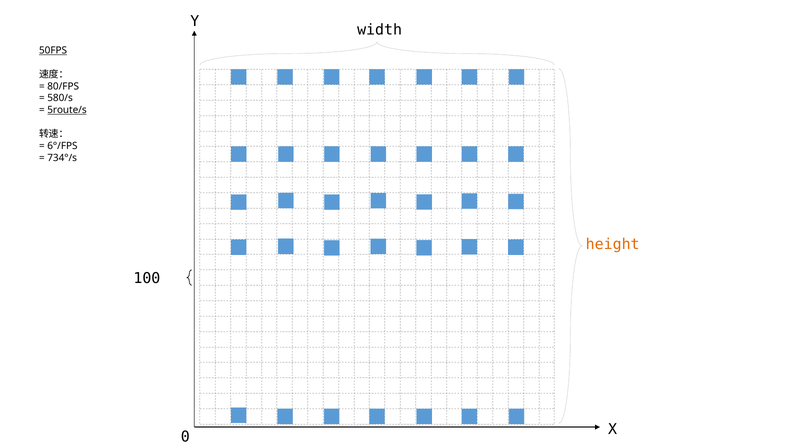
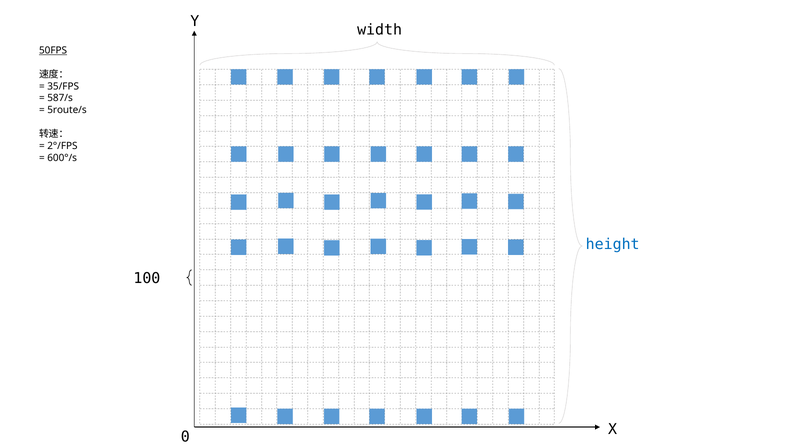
80/FPS: 80/FPS -> 35/FPS (63, 86)
580/s: 580/s -> 587/s (60, 98)
5route/s underline: present -> none (67, 110)
6°/FPS: 6°/FPS -> 2°/FPS (62, 146)
734°/s: 734°/s -> 600°/s (62, 158)
height colour: orange -> blue (613, 244)
